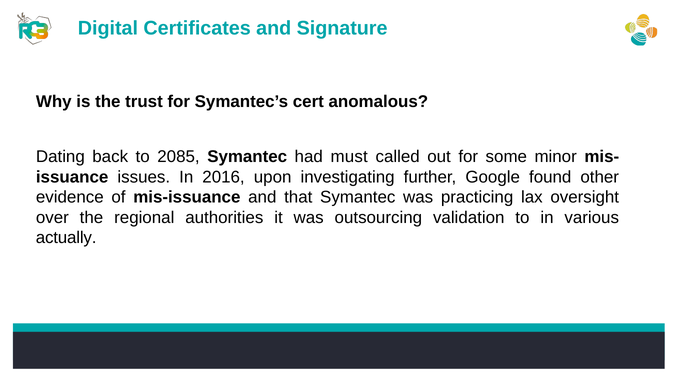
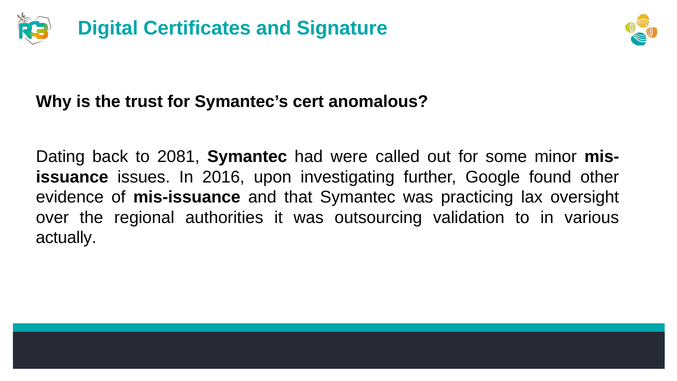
2085: 2085 -> 2081 (178, 157)
must: must -> were (349, 157)
